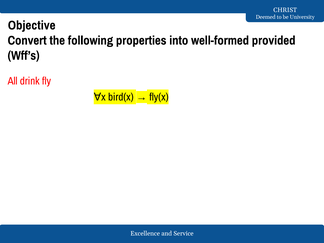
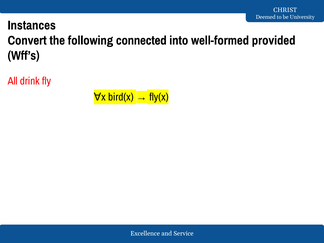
Objective: Objective -> Instances (32, 25)
properties: properties -> connected (141, 40)
